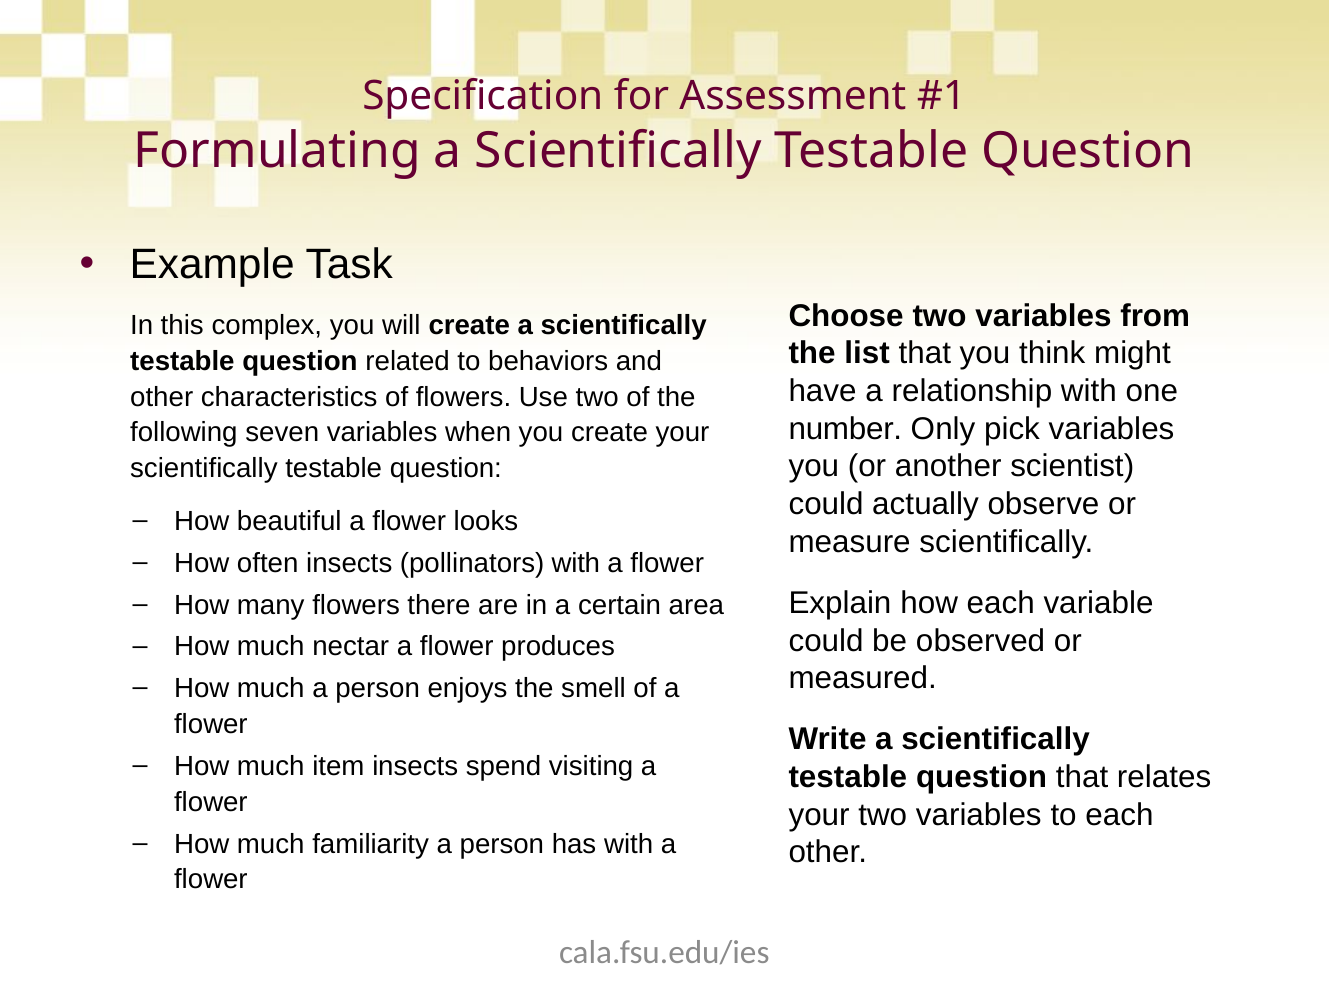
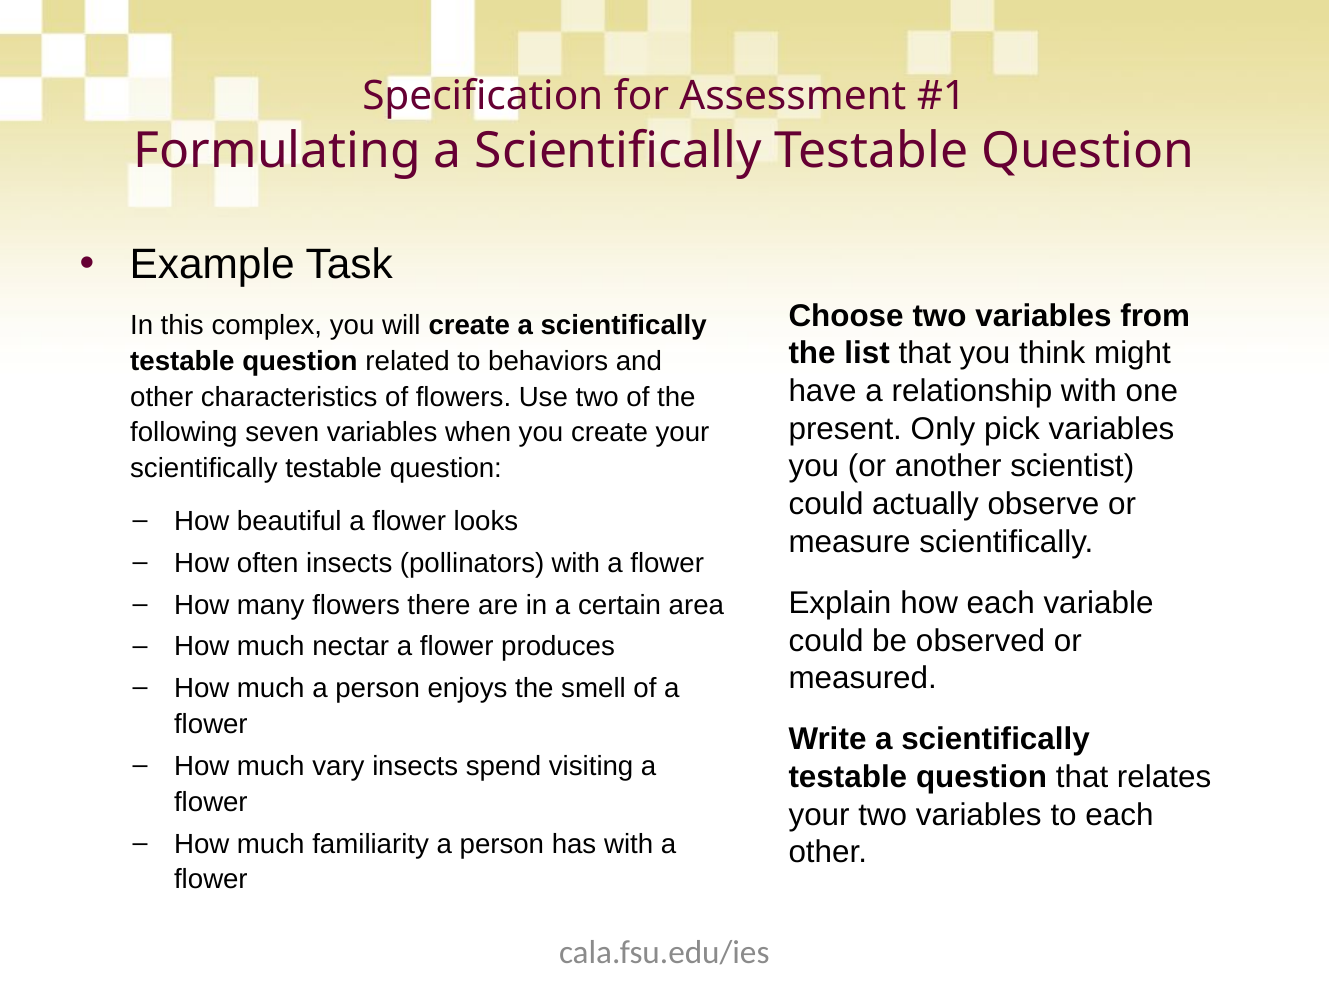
number: number -> present (845, 429)
item: item -> vary (338, 766)
